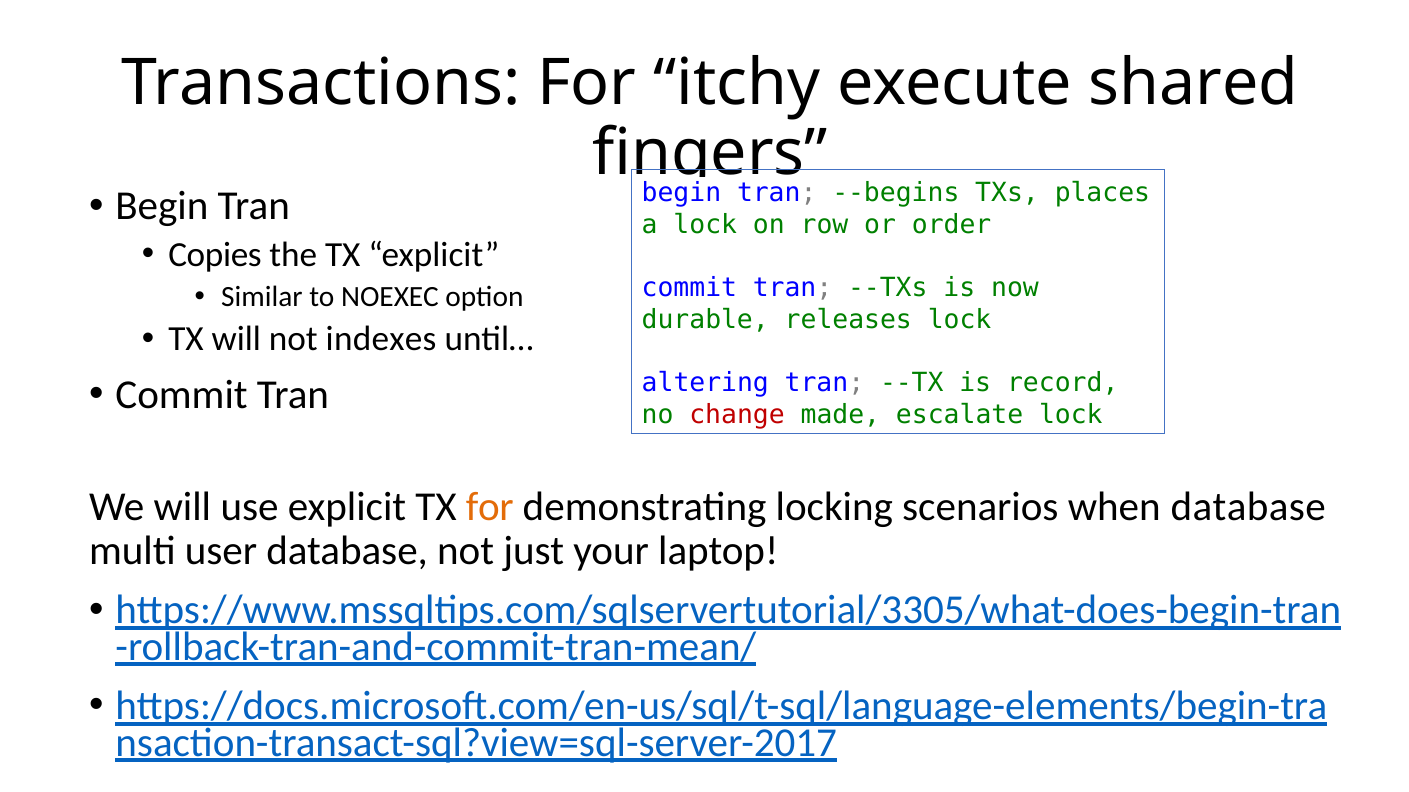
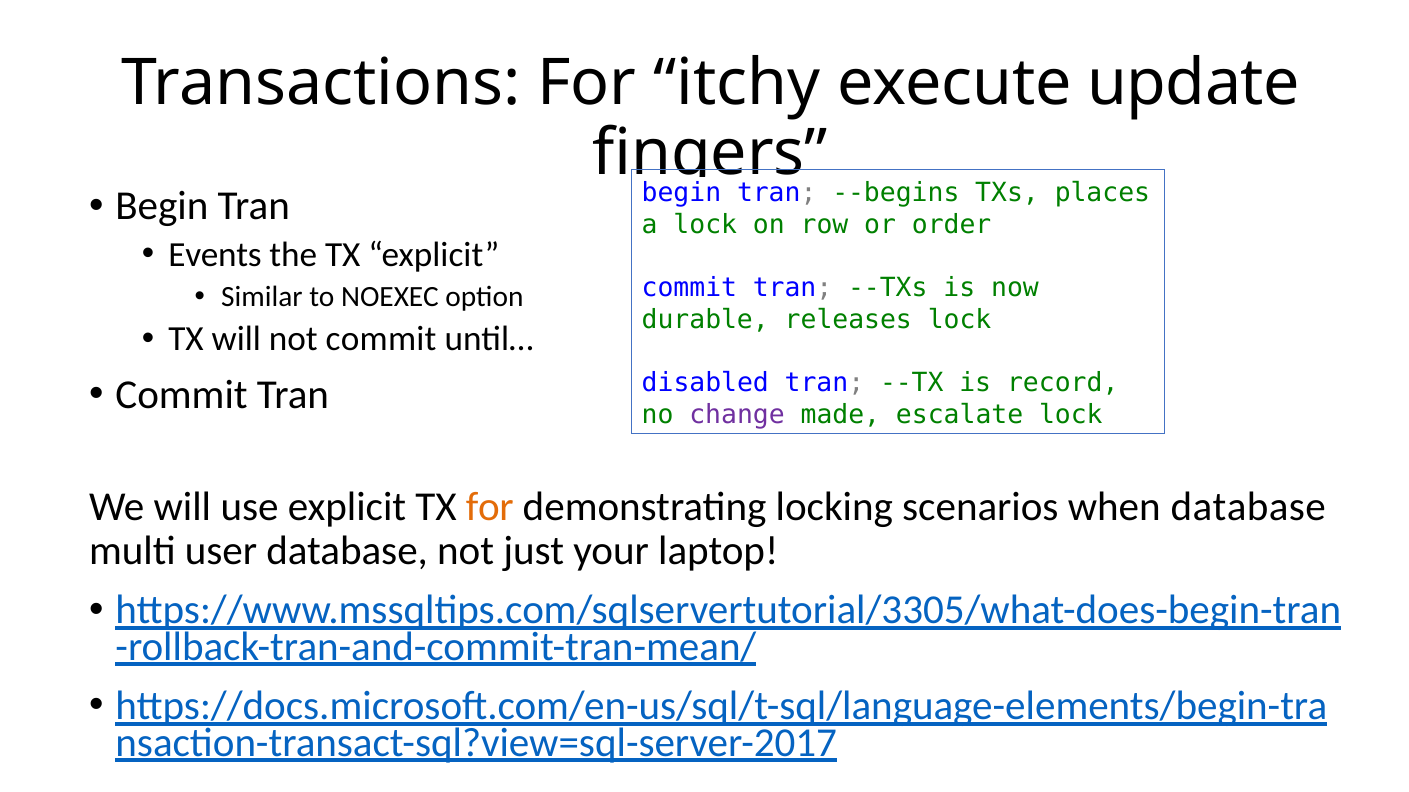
shared: shared -> update (1194, 83)
Copies: Copies -> Events (215, 255)
not indexes: indexes -> commit (381, 339)
altering: altering -> disabled (705, 383)
change colour: red -> purple (737, 415)
